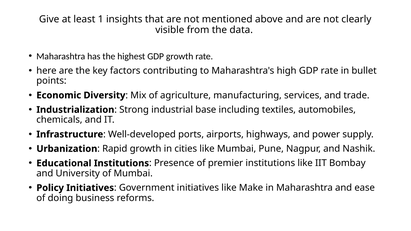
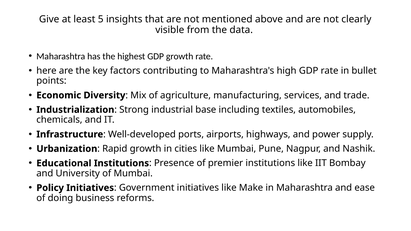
1: 1 -> 5 (101, 19)
